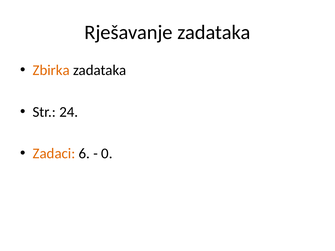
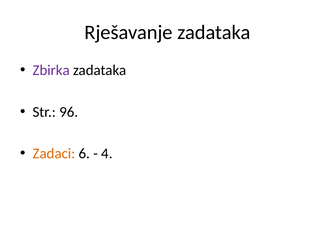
Zbirka colour: orange -> purple (51, 70)
24: 24 -> 96 (69, 112)
0: 0 -> 4 (107, 154)
